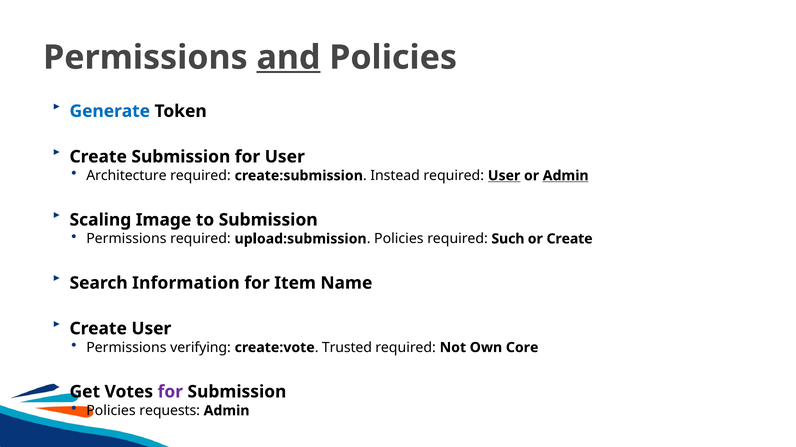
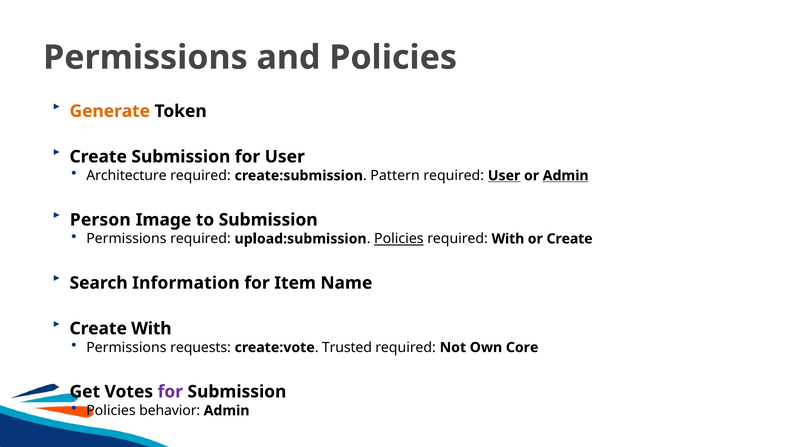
and underline: present -> none (288, 58)
Generate colour: blue -> orange (110, 111)
Instead: Instead -> Pattern (395, 176)
Scaling: Scaling -> Person (100, 220)
Policies underline: none -> present (399, 239)
required Such: Such -> With (508, 239)
Create User: User -> With (151, 329)
verifying: verifying -> requests (201, 348)
requests: requests -> behavior (170, 411)
